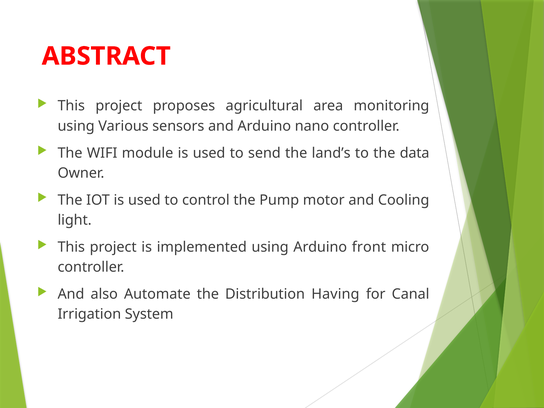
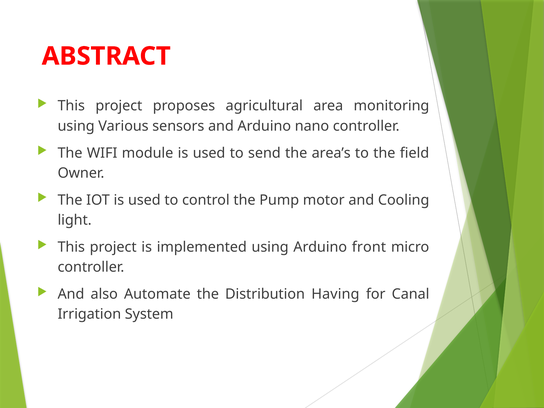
land’s: land’s -> area’s (331, 153)
data: data -> field (415, 153)
